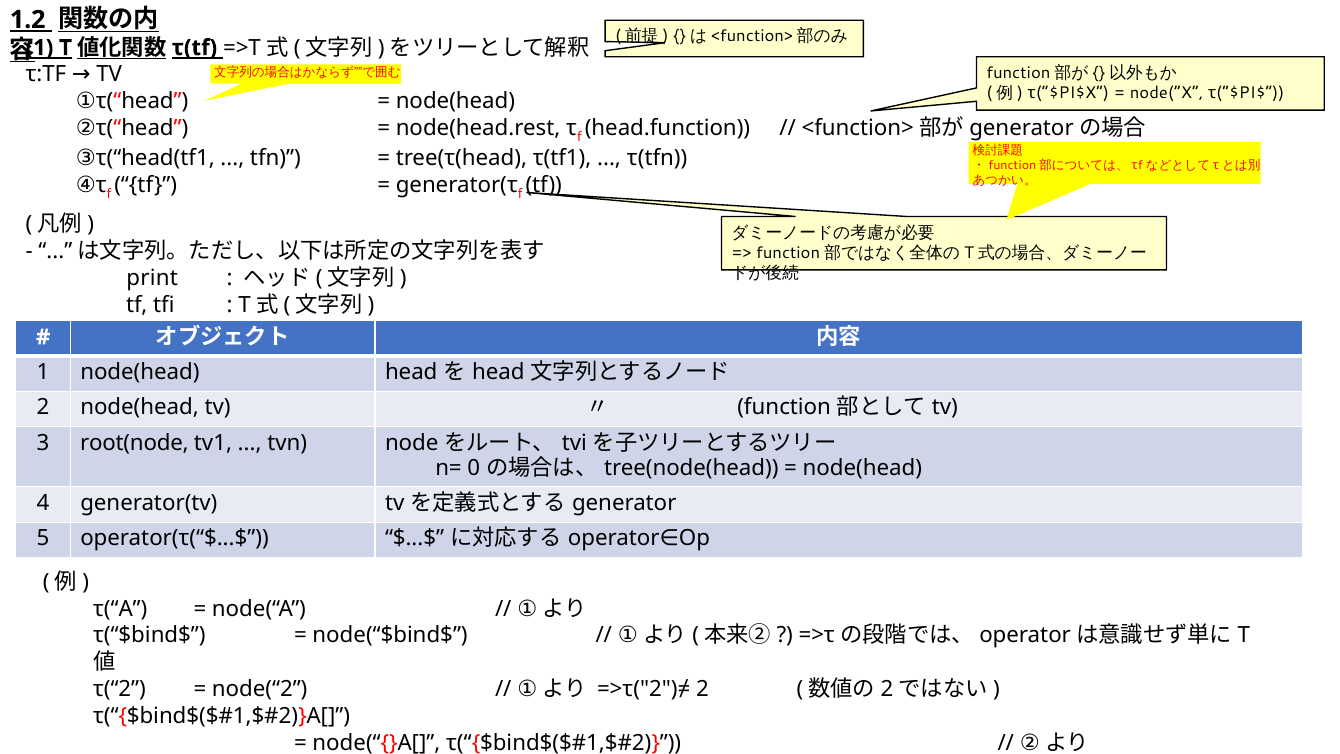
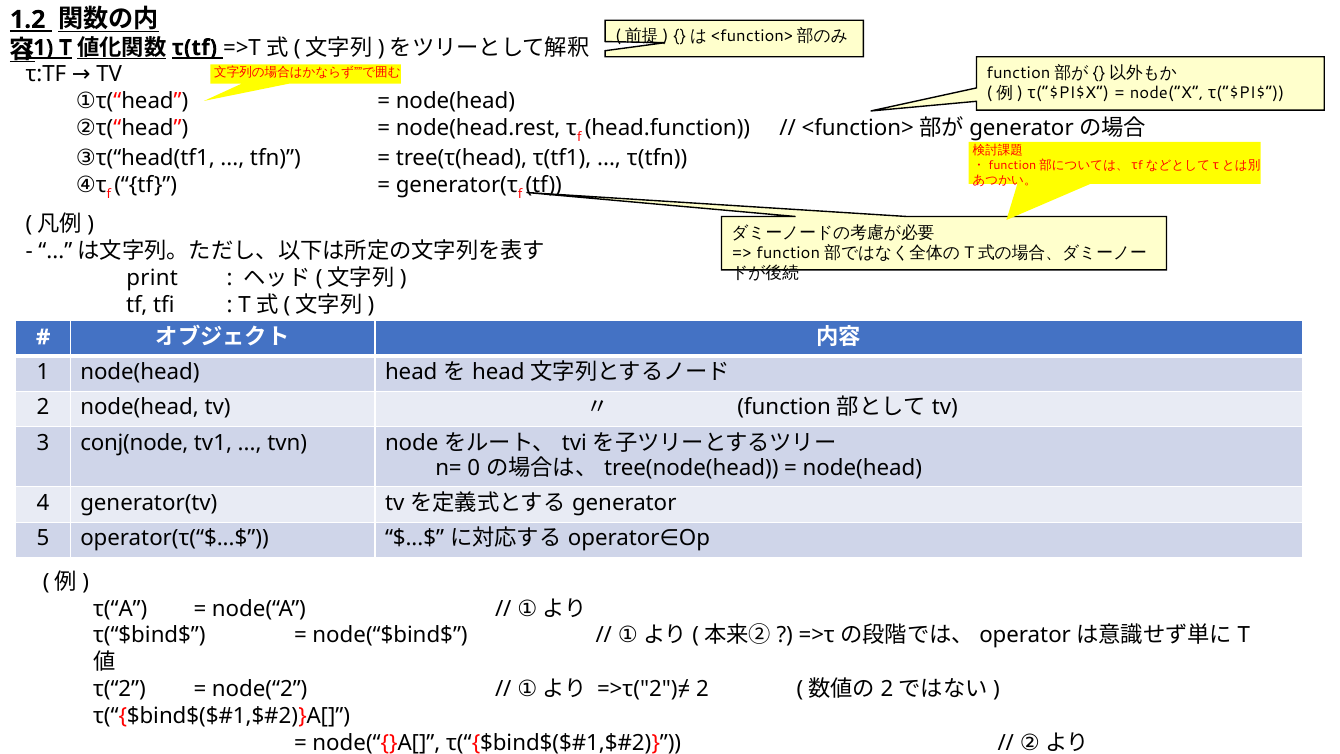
root(node: root(node -> conj(node (134, 443)
